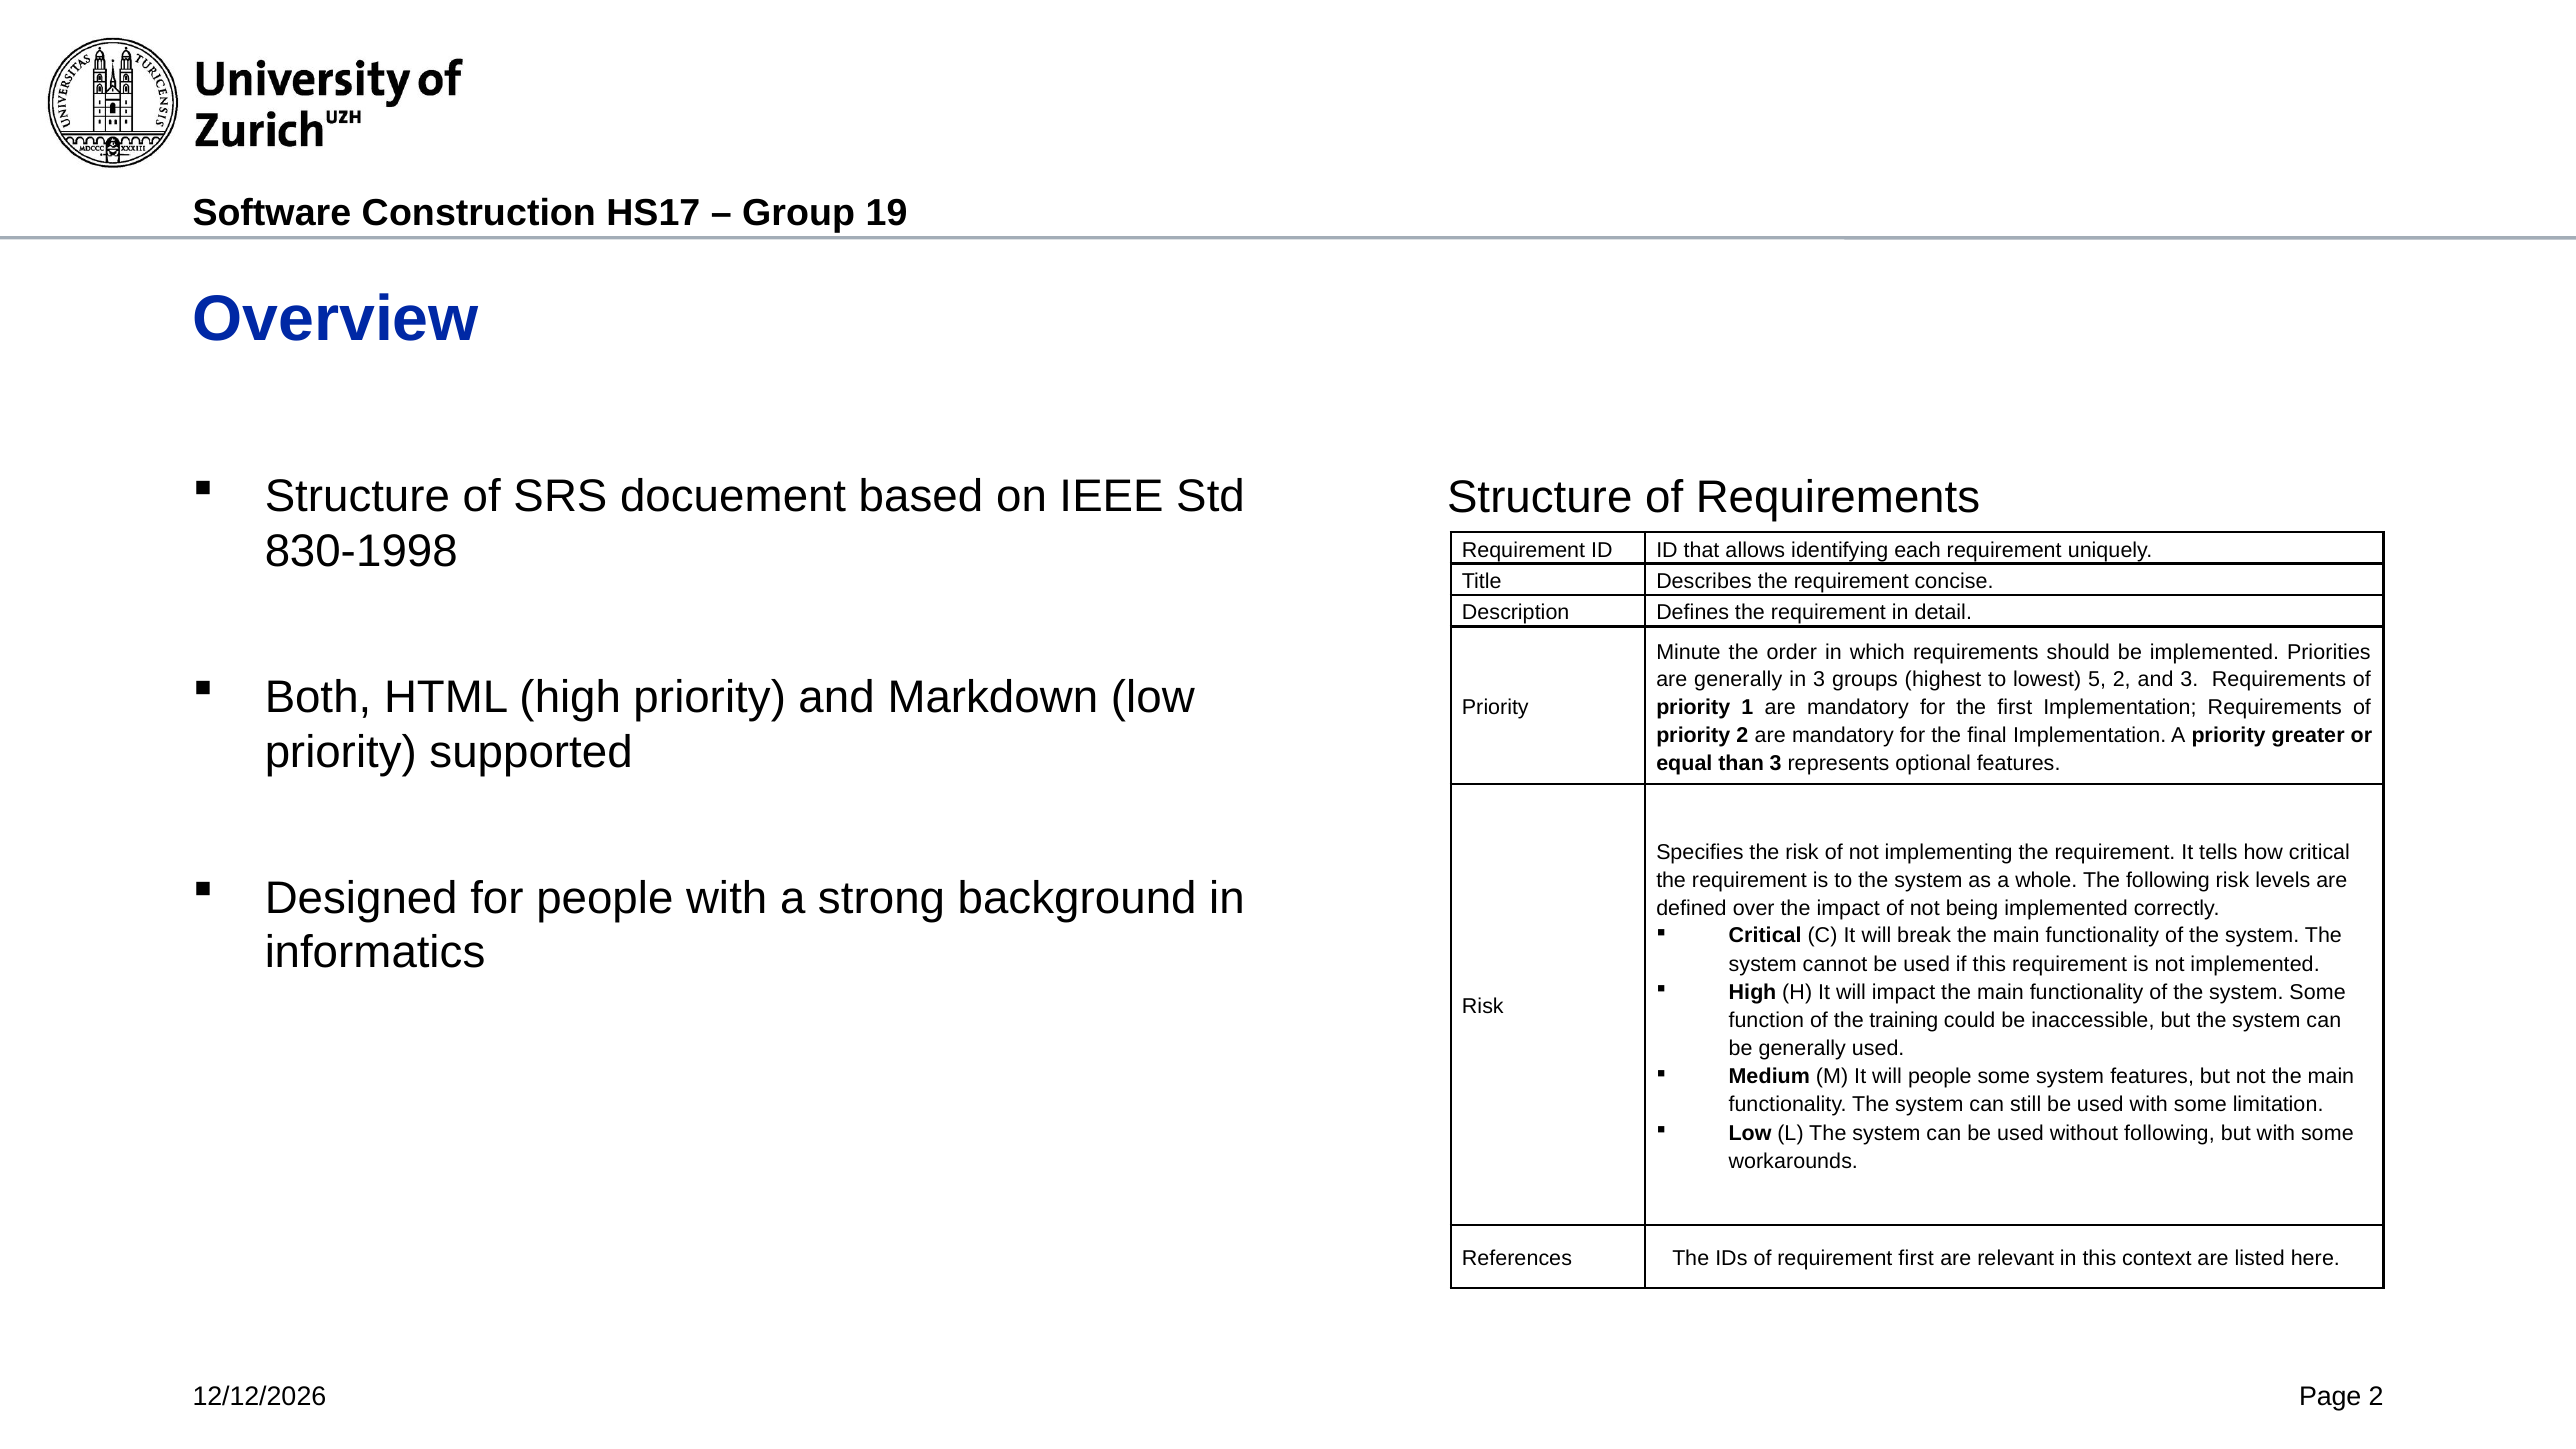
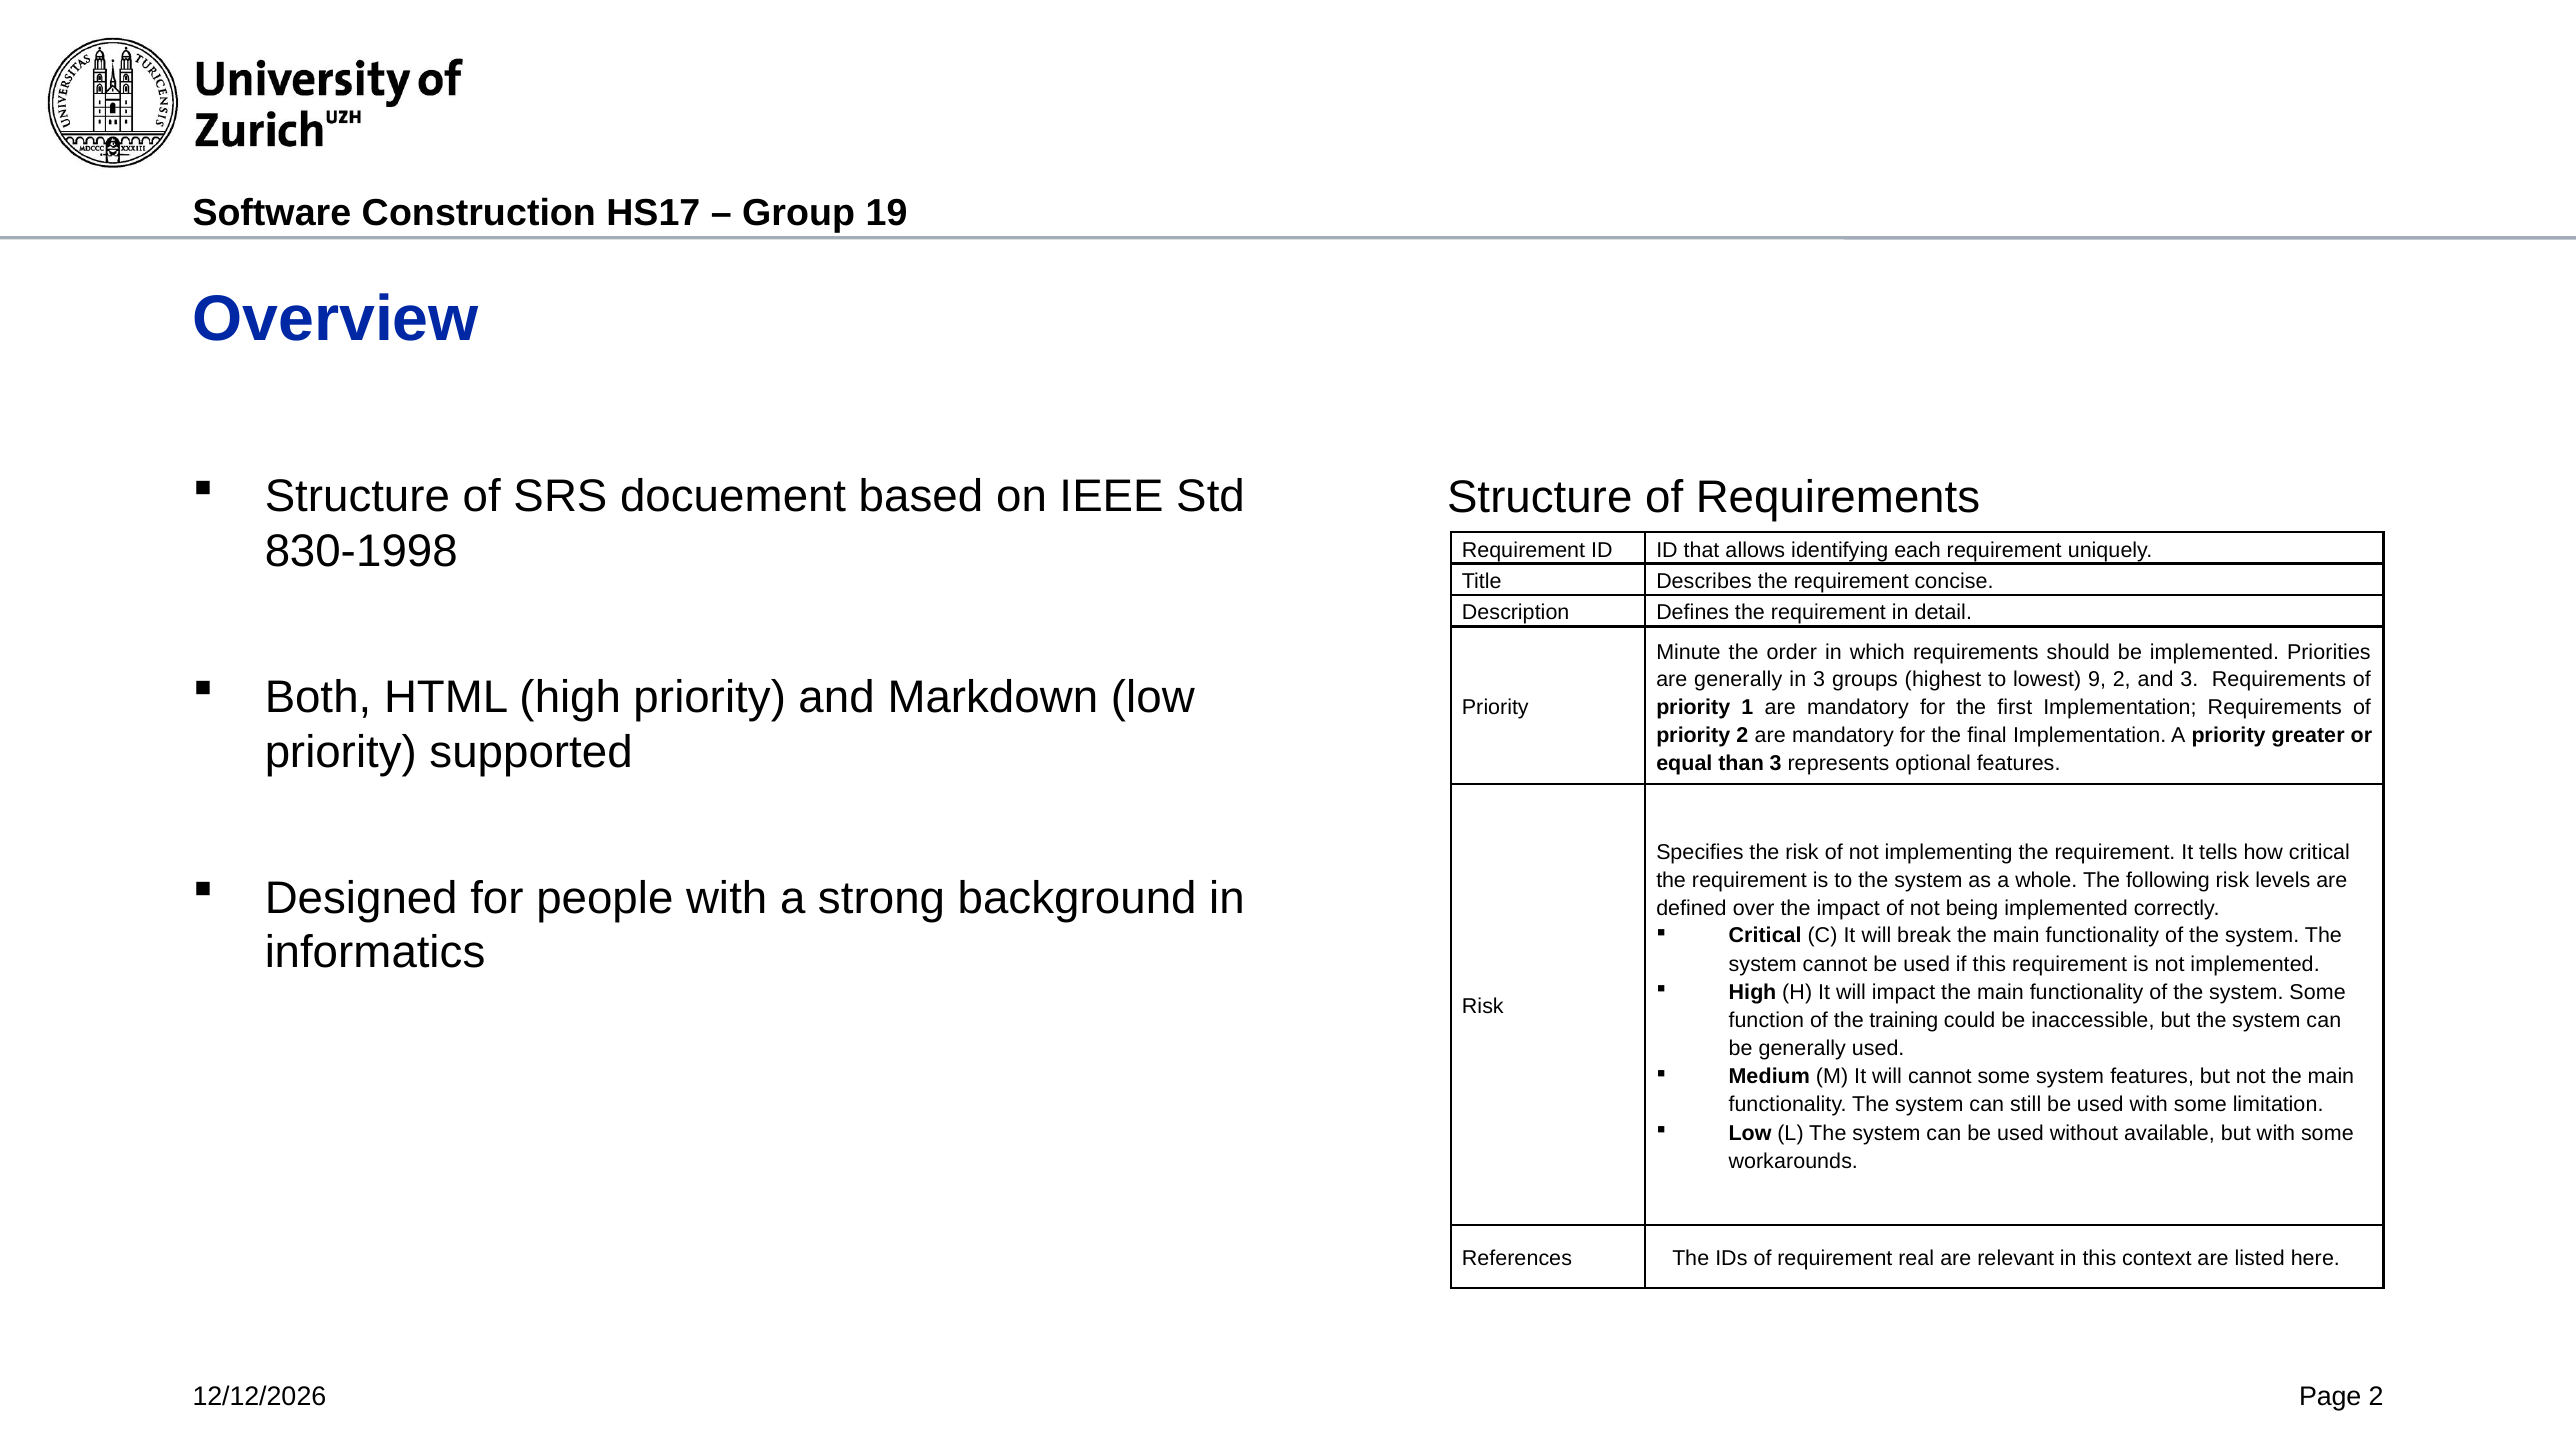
5: 5 -> 9 (2097, 680)
will people: people -> cannot (1940, 1077)
without following: following -> available (2170, 1133)
requirement first: first -> real (1916, 1259)
